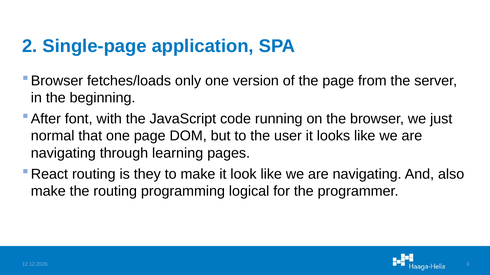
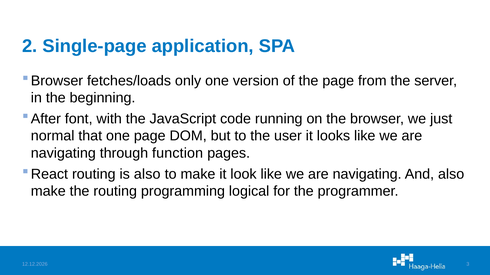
learning: learning -> function (178, 153)
is they: they -> also (147, 175)
